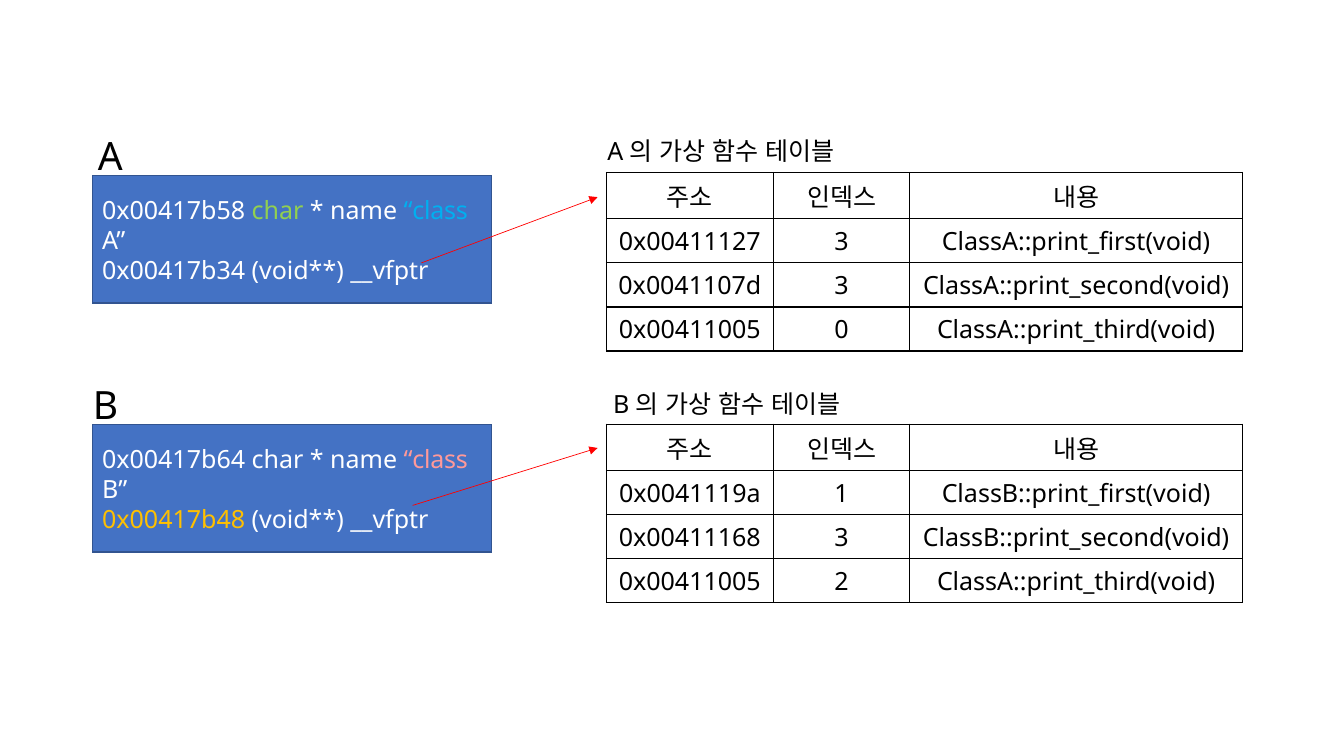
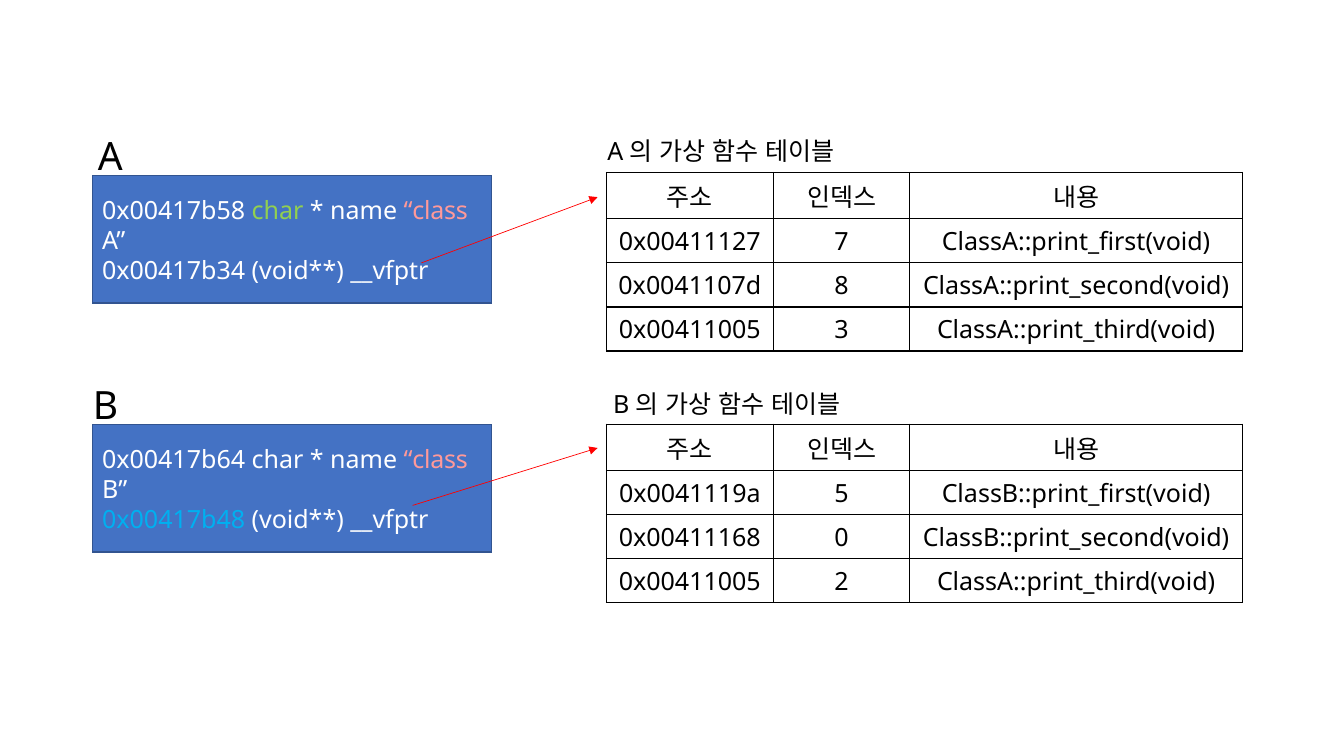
class colour: light blue -> pink (436, 211)
0x00411127 3: 3 -> 7 (842, 242)
0x0041107d 3: 3 -> 8 (842, 286)
0: 0 -> 3 (842, 330)
1: 1 -> 5 (842, 494)
0x00417b48 colour: yellow -> light blue (174, 520)
0x00411168 3: 3 -> 0 (842, 538)
